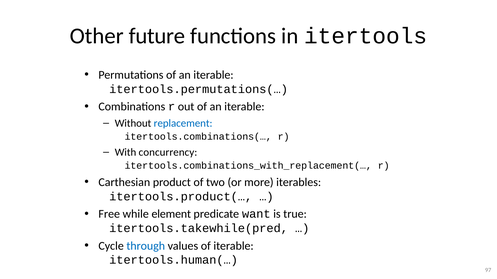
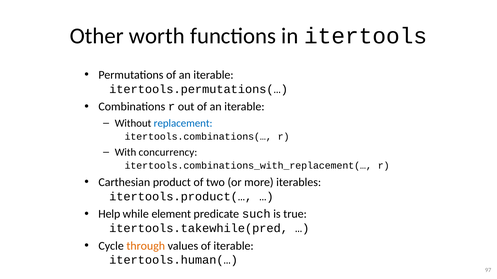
future: future -> worth (157, 36)
Free: Free -> Help (109, 214)
want: want -> such (256, 214)
through colour: blue -> orange (146, 246)
